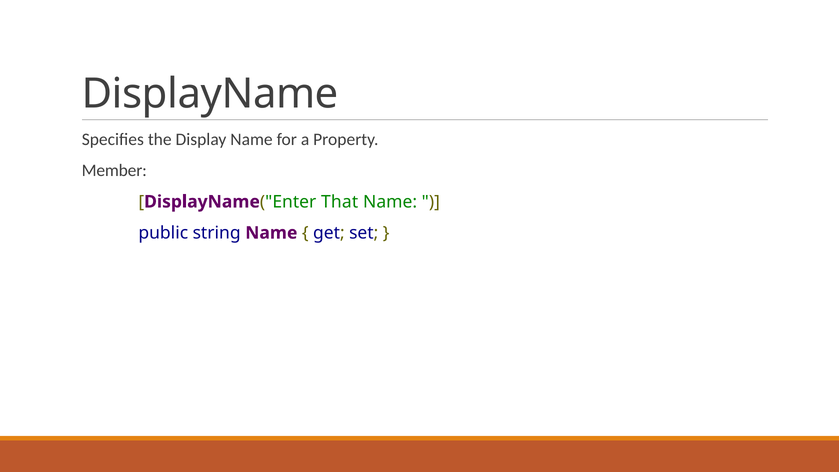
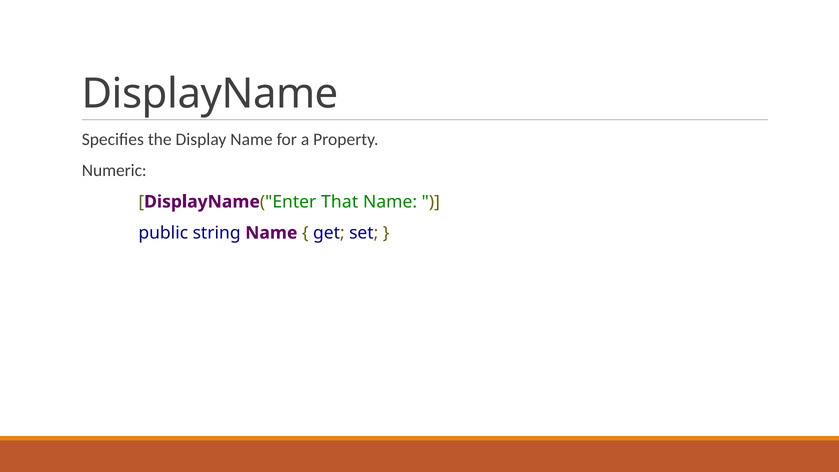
Member: Member -> Numeric (114, 171)
